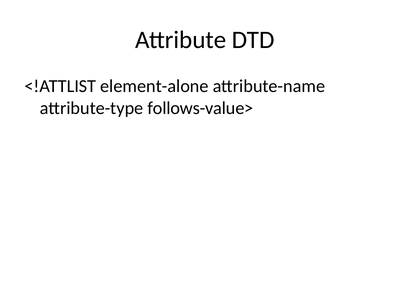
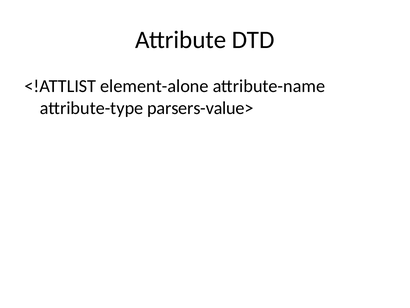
follows-value>: follows-value> -> parsers-value> (200, 108)
